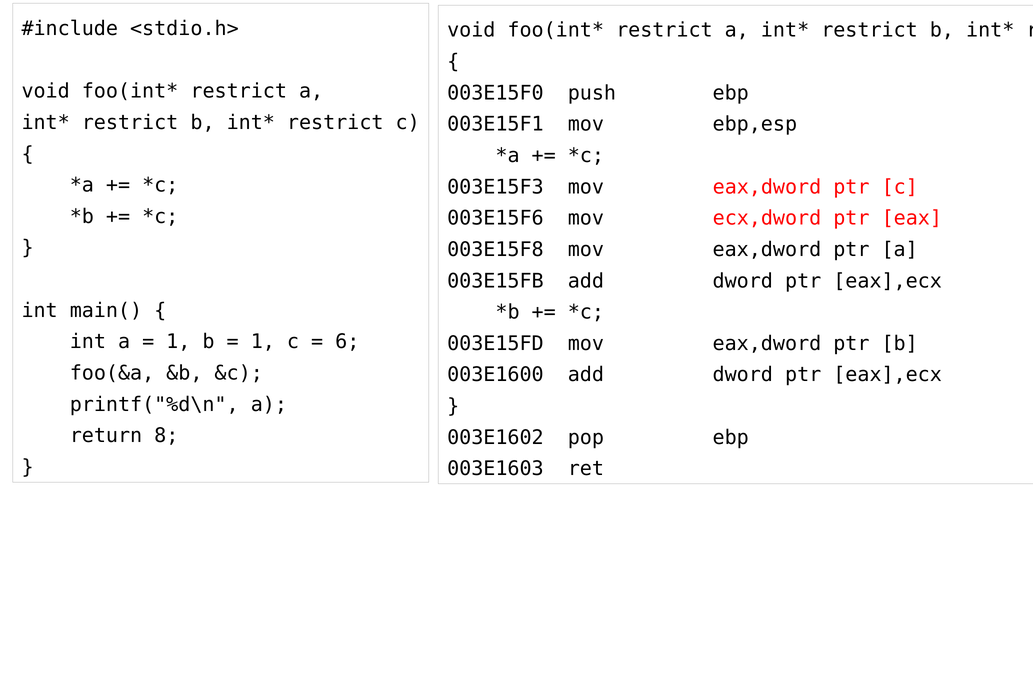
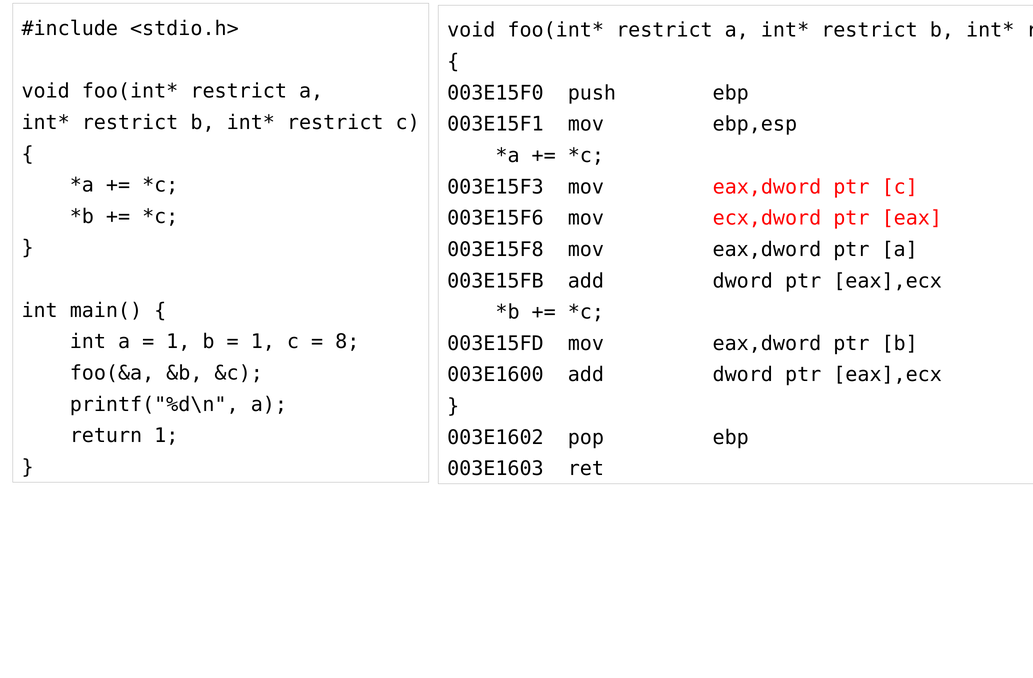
6: 6 -> 8 (347, 342)
return 8: 8 -> 1 (166, 436)
